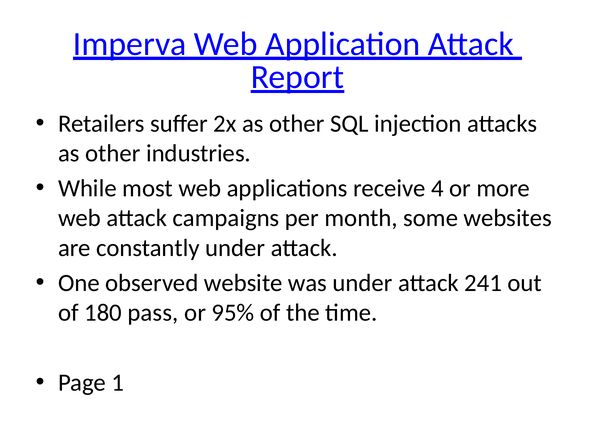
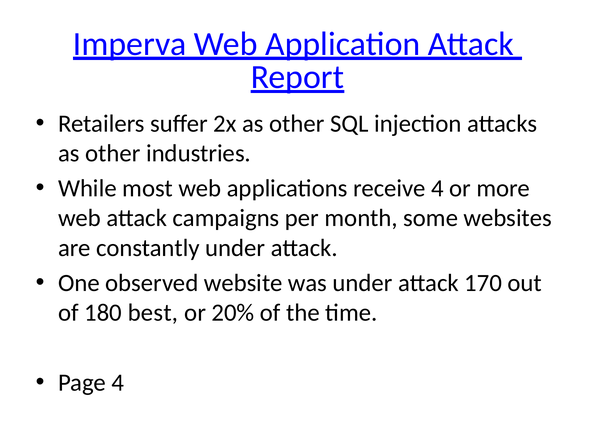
241: 241 -> 170 (483, 283)
pass: pass -> best (153, 313)
95%: 95% -> 20% (233, 313)
Page 1: 1 -> 4 (118, 383)
